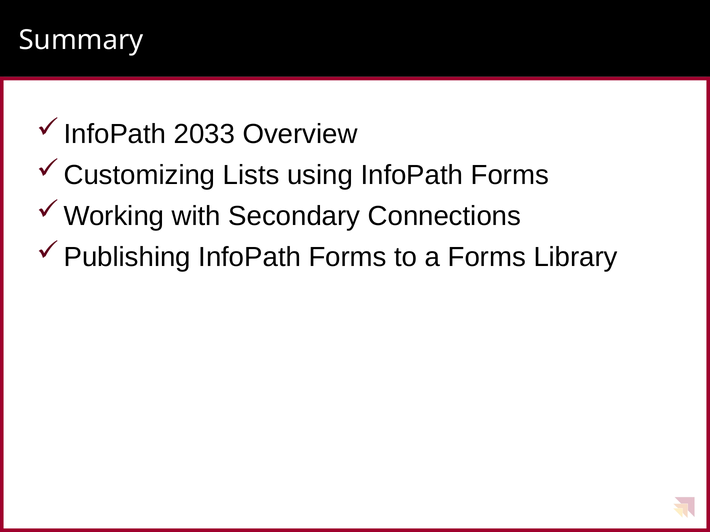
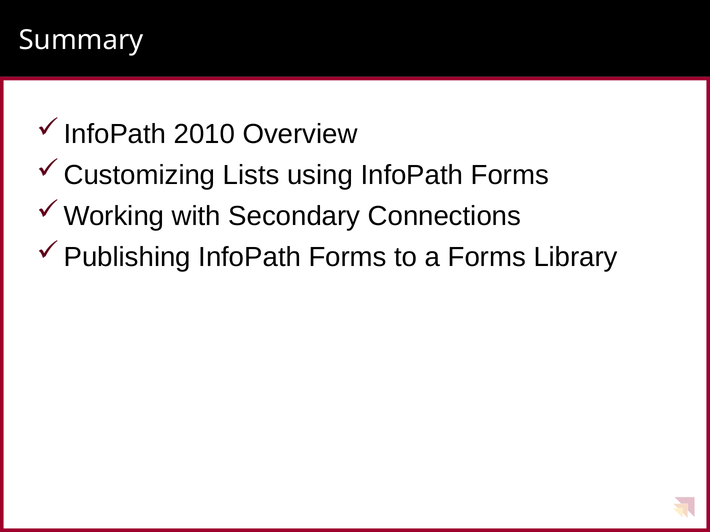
2033: 2033 -> 2010 (205, 134)
